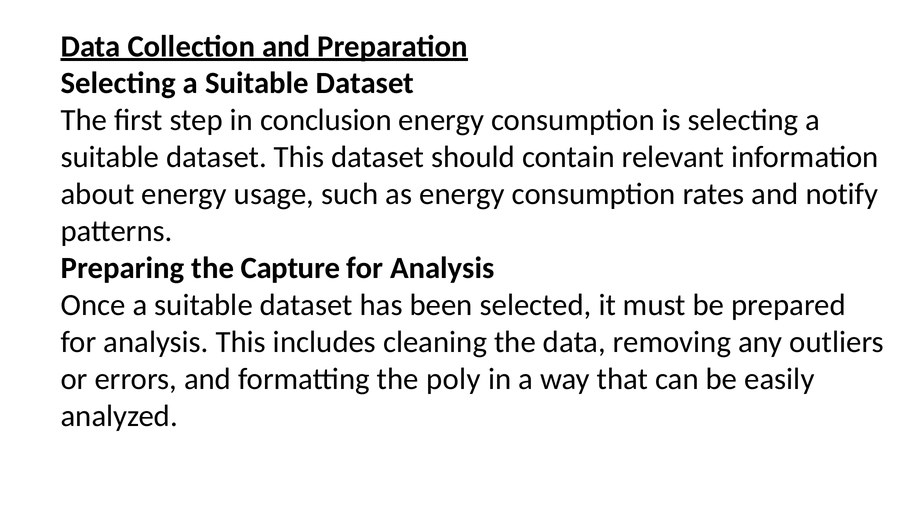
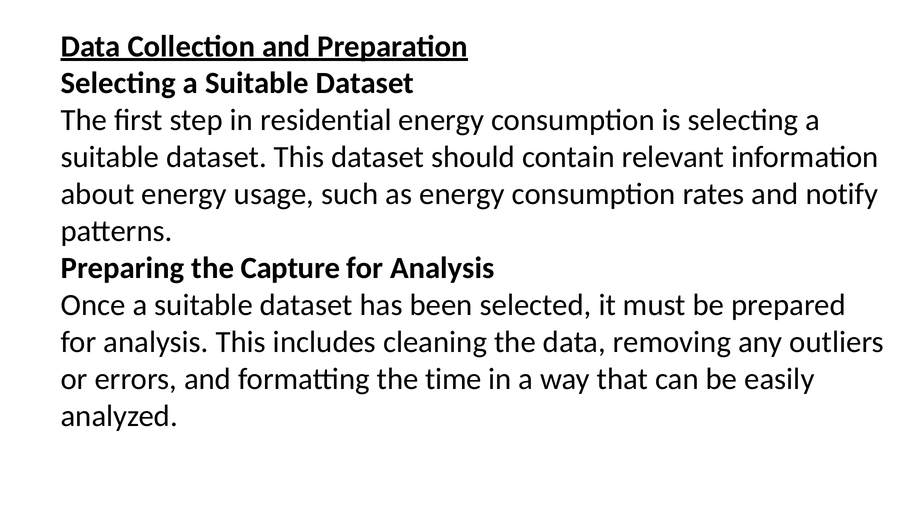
conclusion: conclusion -> residential (326, 120)
poly: poly -> time (454, 379)
